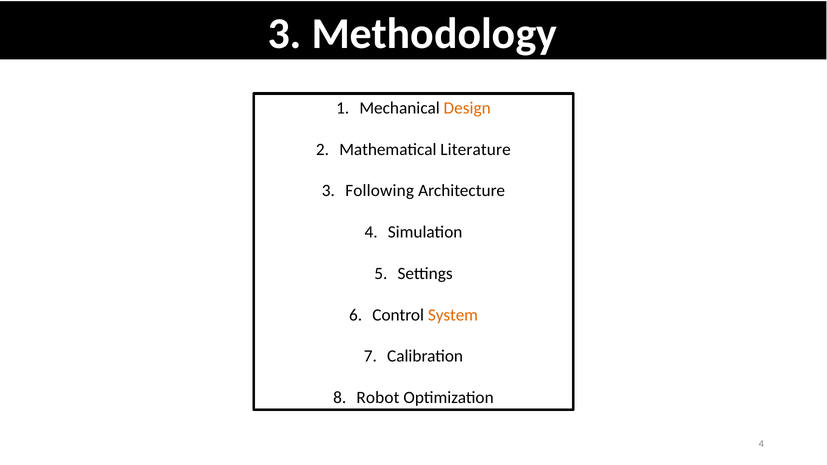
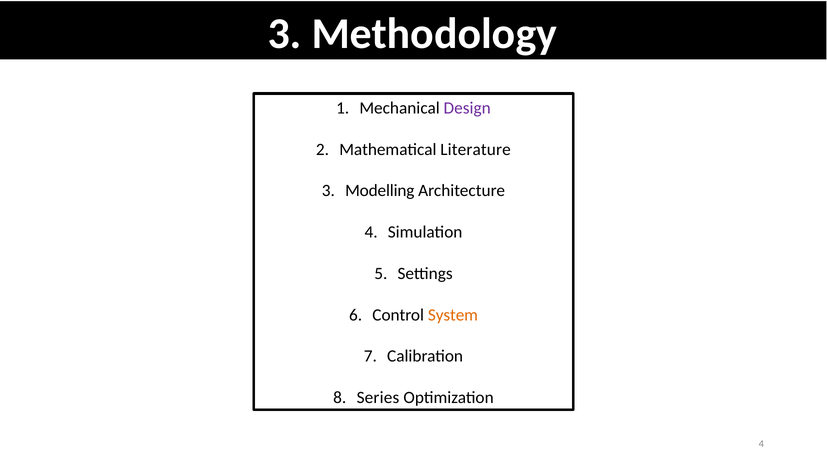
Design colour: orange -> purple (467, 108)
Following: Following -> Modelling (380, 191)
Robot: Robot -> Series (378, 398)
